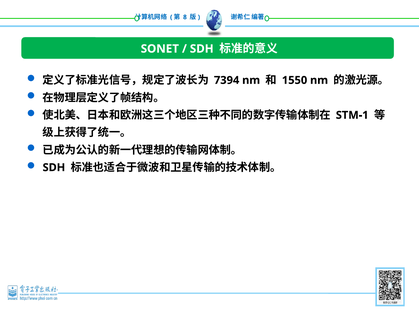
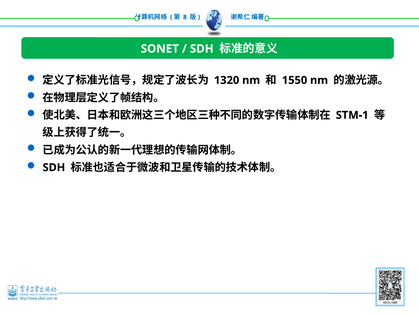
7394: 7394 -> 1320 (227, 80)
